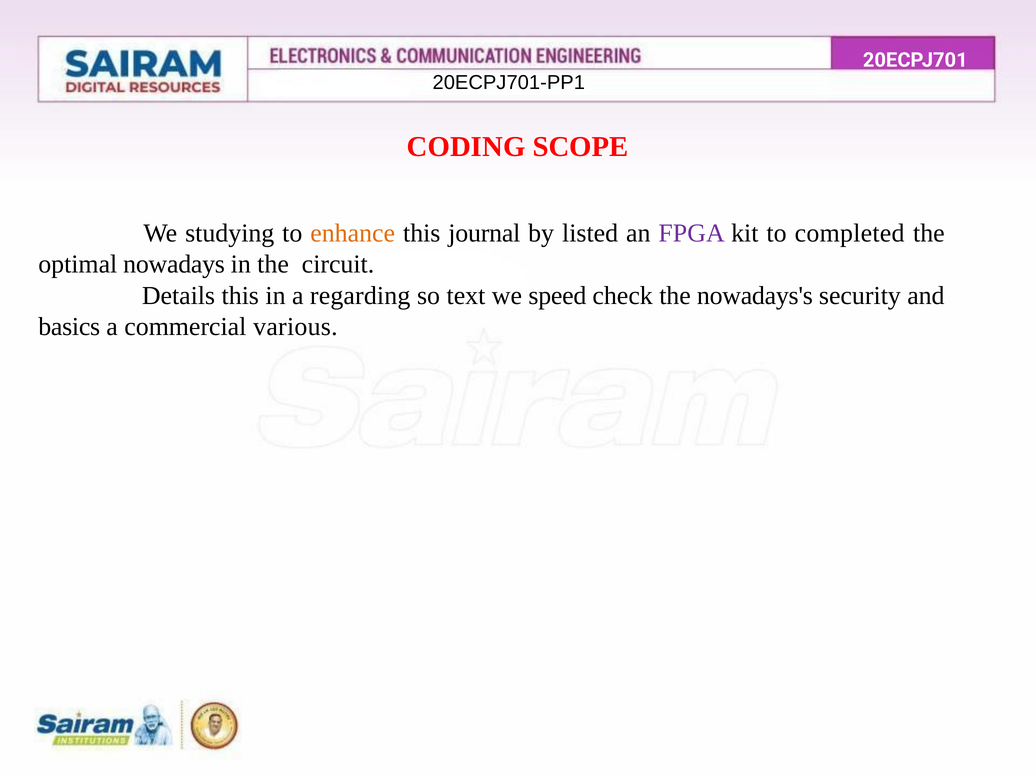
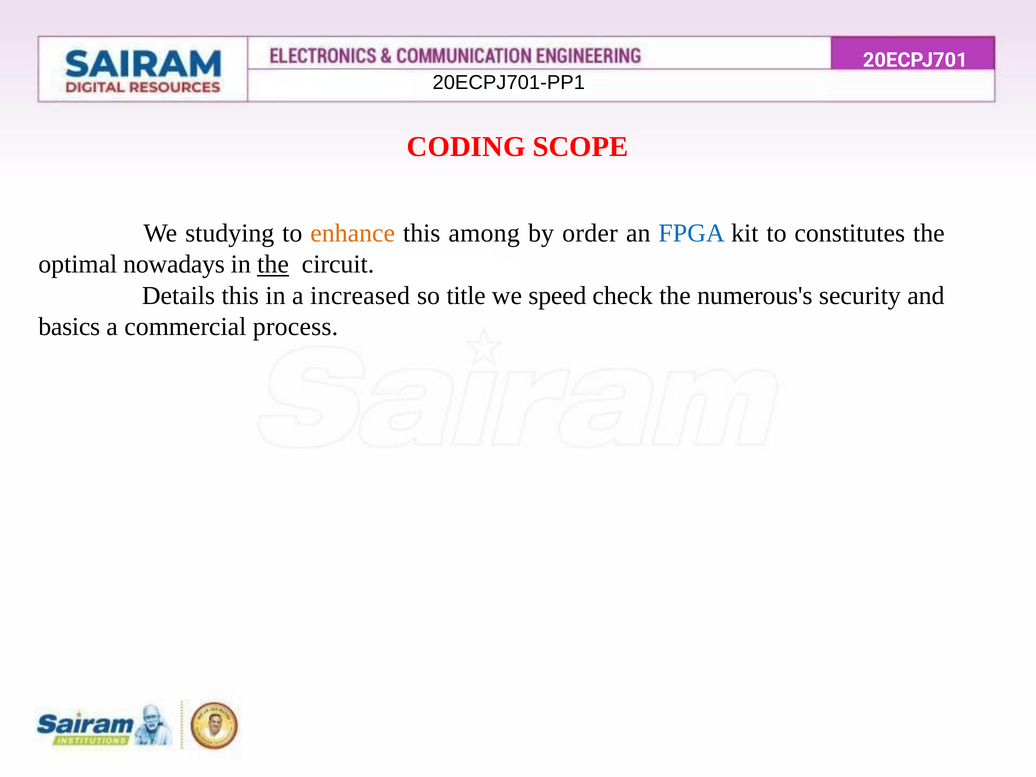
journal: journal -> among (484, 233)
listed: listed -> order (590, 233)
FPGA colour: purple -> blue (692, 233)
completed: completed -> constitutes (850, 233)
the underline: none -> present (273, 264)
regarding: regarding -> increased (360, 295)
text: text -> title (466, 295)
nowadays's: nowadays's -> numerous's (755, 295)
various: various -> process (295, 327)
